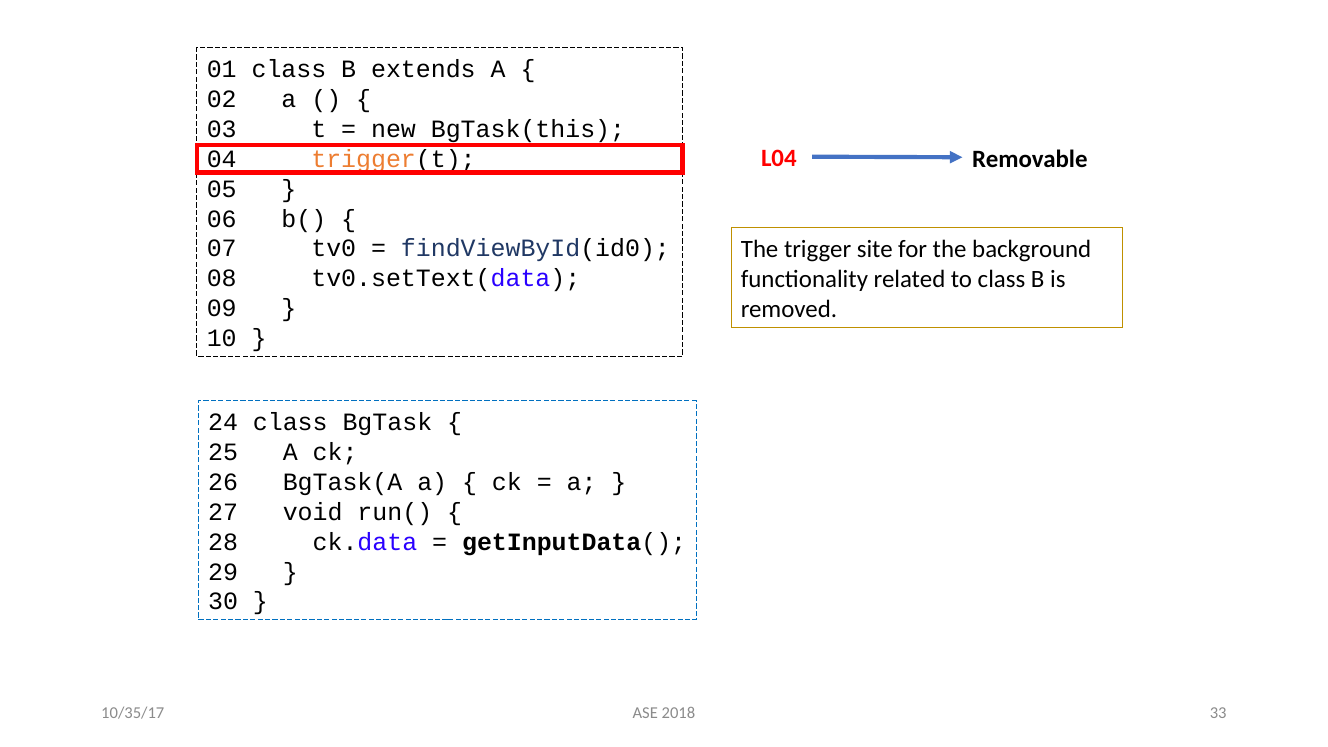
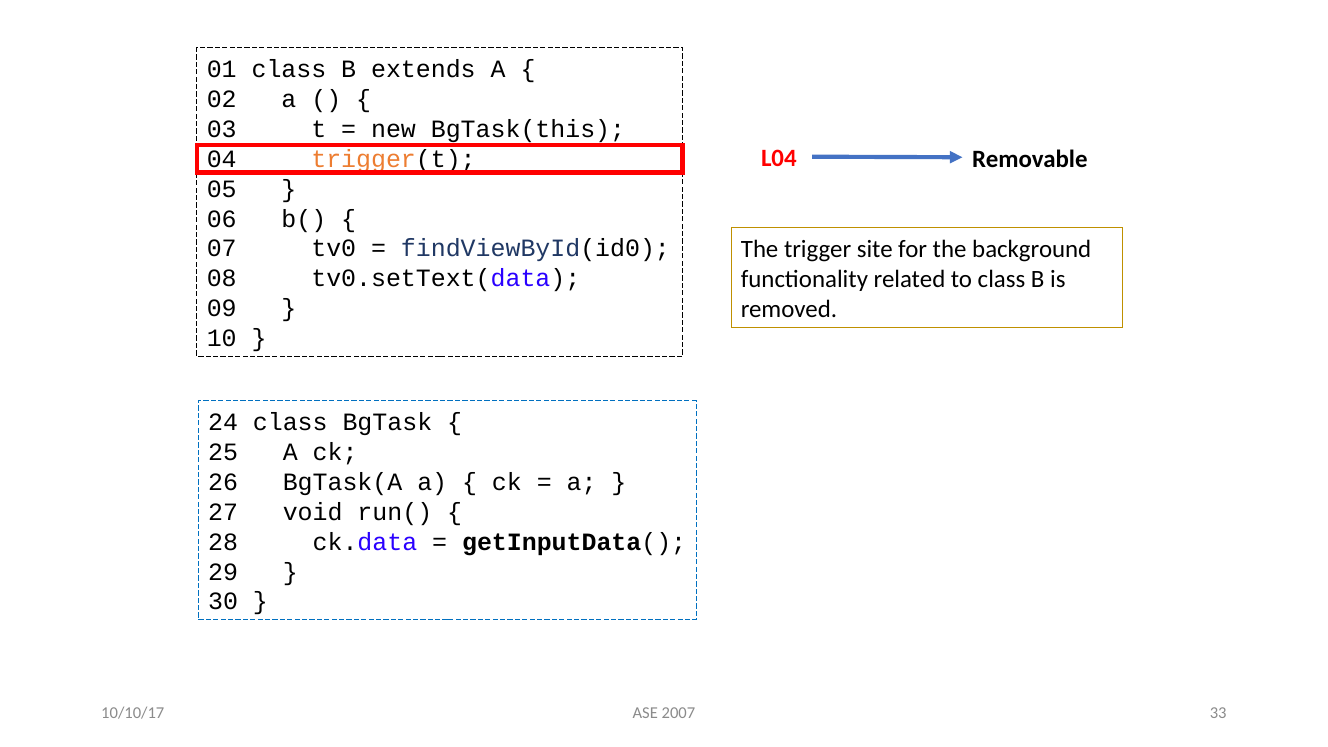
2018: 2018 -> 2007 (678, 713)
10/35/17: 10/35/17 -> 10/10/17 (133, 713)
